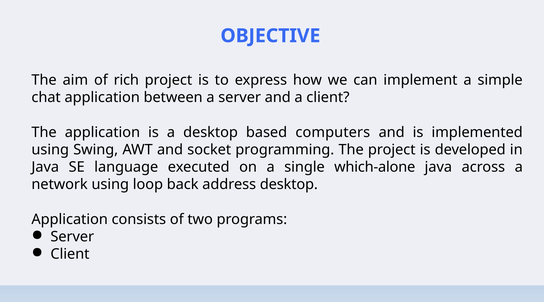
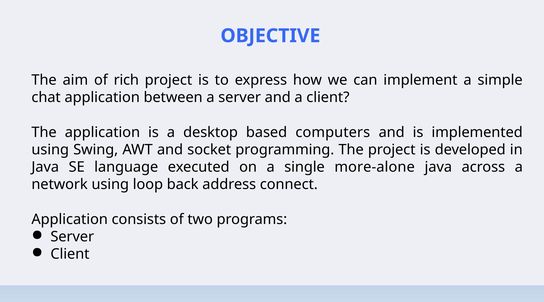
which-alone: which-alone -> more-alone (375, 167)
address desktop: desktop -> connect (289, 185)
